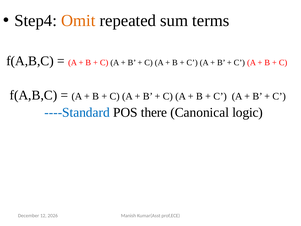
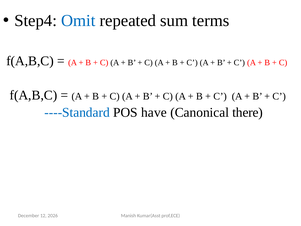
Omit colour: orange -> blue (78, 20)
there: there -> have (154, 112)
logic: logic -> there (248, 112)
